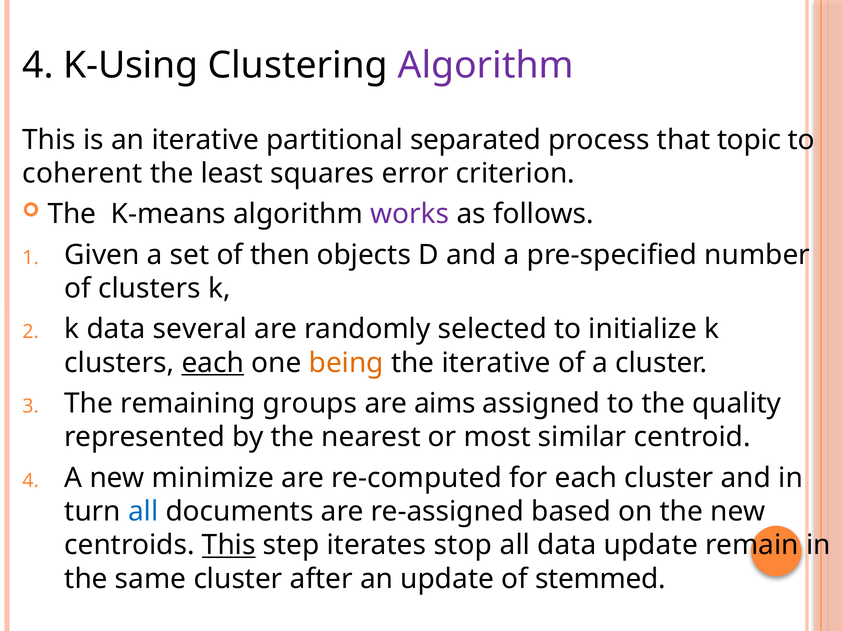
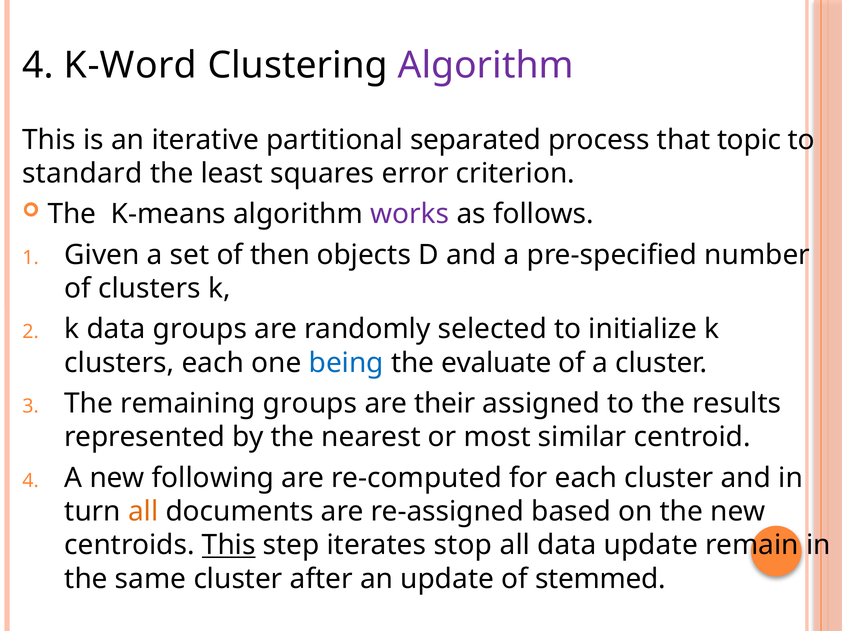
K-Using: K-Using -> K-Word (130, 65)
coherent: coherent -> standard (82, 174)
data several: several -> groups (200, 329)
each underline: present -> none (213, 363)
being colour: orange -> blue (346, 363)
the iterative: iterative -> evaluate (496, 363)
aims: aims -> their (445, 404)
quality: quality -> results (737, 404)
minimize: minimize -> following (213, 478)
all colour: blue -> orange (143, 512)
